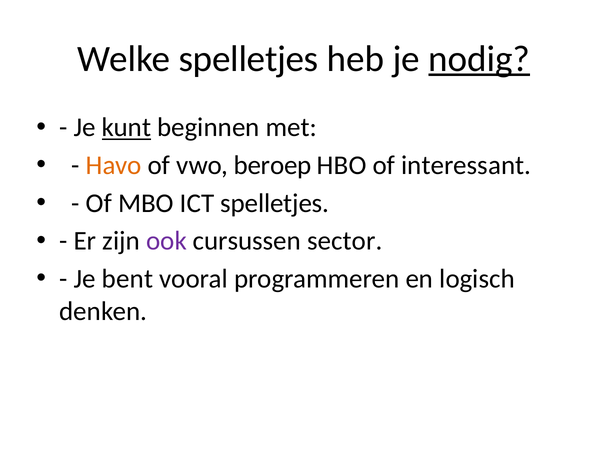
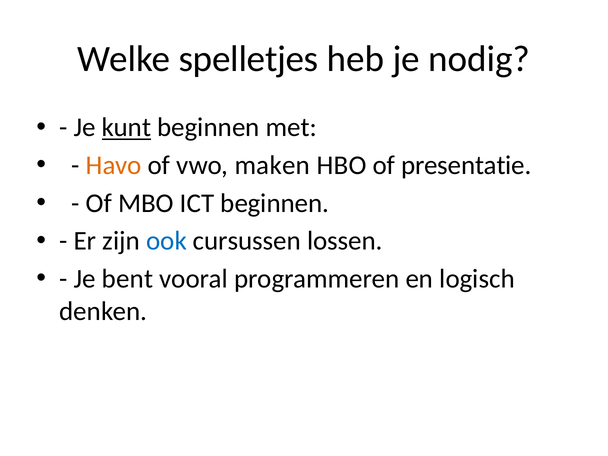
nodig underline: present -> none (479, 59)
beroep: beroep -> maken (272, 165)
interessant: interessant -> presentatie (466, 165)
ICT spelletjes: spelletjes -> beginnen (275, 203)
ook colour: purple -> blue (166, 241)
sector: sector -> lossen (345, 241)
